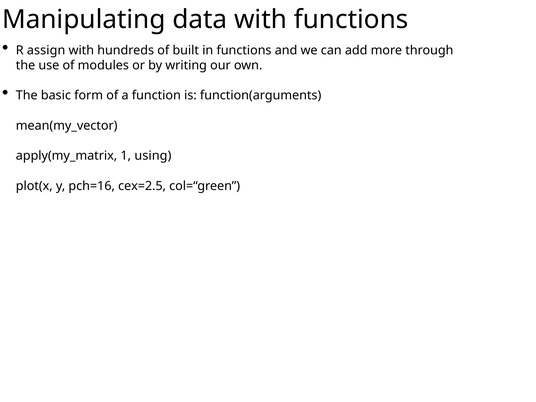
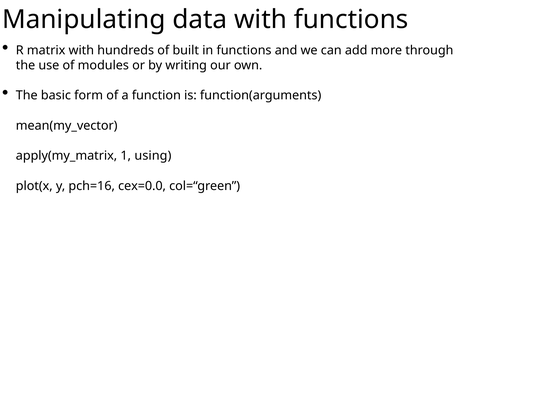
assign: assign -> matrix (46, 50)
cex=2.5: cex=2.5 -> cex=0.0 (142, 186)
